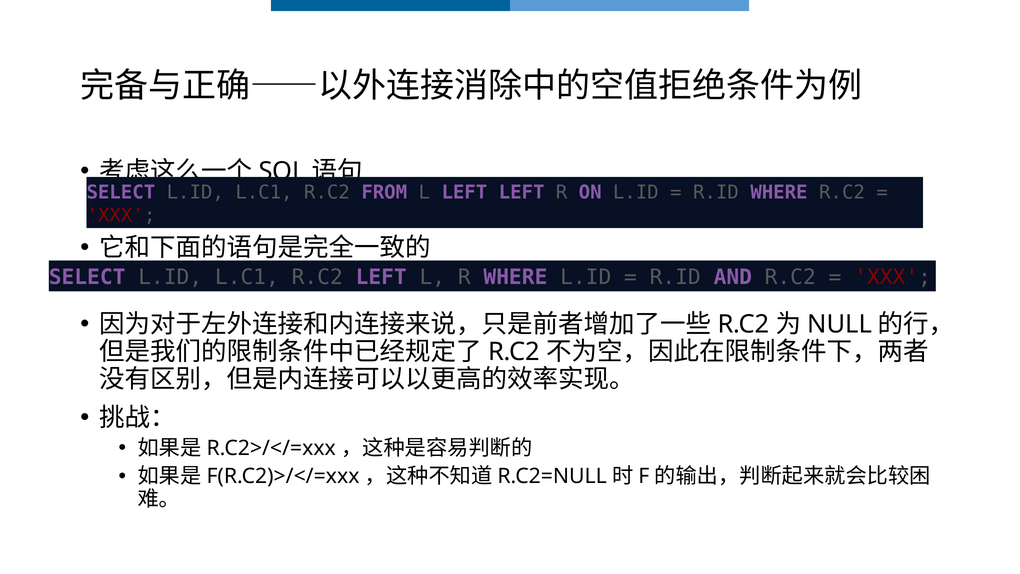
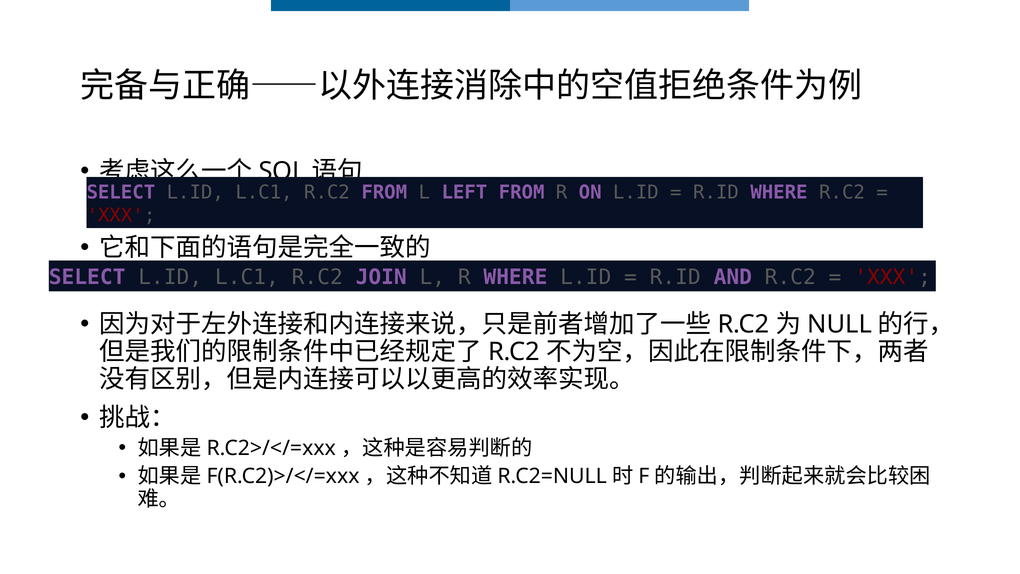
LEFT LEFT: LEFT -> FROM (522, 192)
R.C2 LEFT: LEFT -> JOIN (381, 277)
